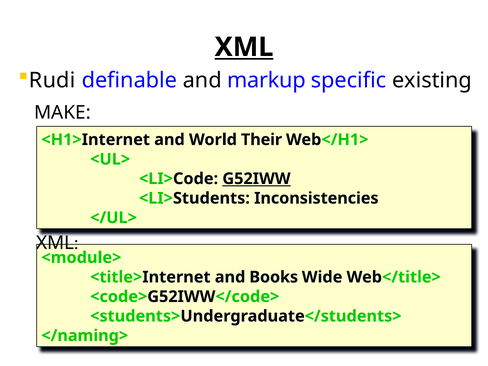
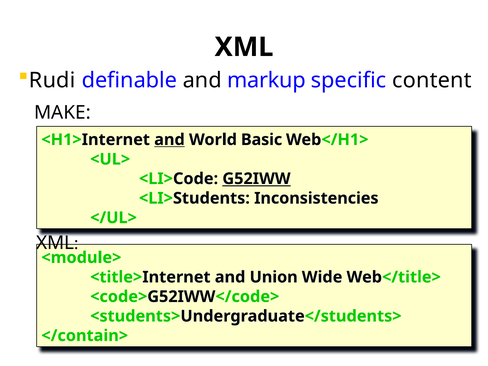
XML underline: present -> none (244, 47)
existing: existing -> content (432, 80)
and underline: none -> present (169, 140)
Their: Their -> Basic (262, 140)
Books: Books -> Union (274, 277)
</naming>: </naming> -> </contain> (85, 336)
